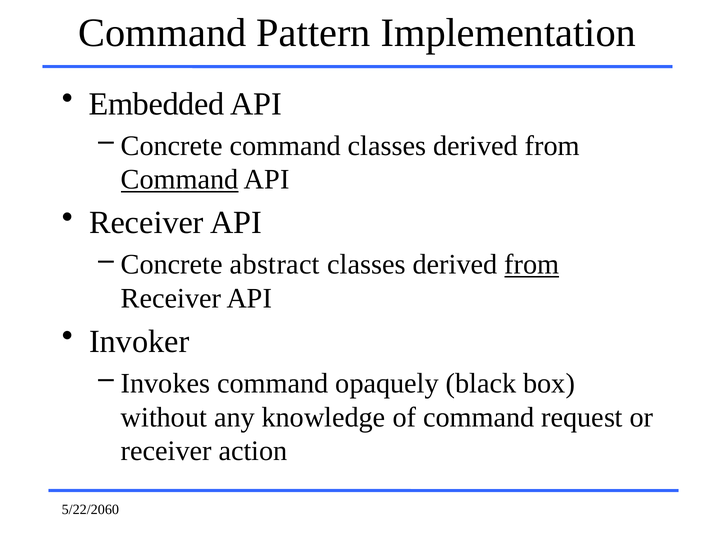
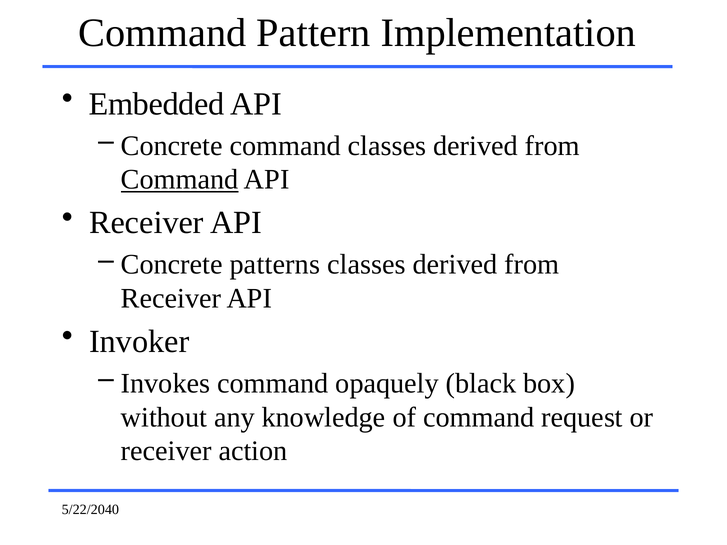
abstract: abstract -> patterns (275, 265)
from underline: present -> none (532, 265)
5/22/2060: 5/22/2060 -> 5/22/2040 (90, 510)
